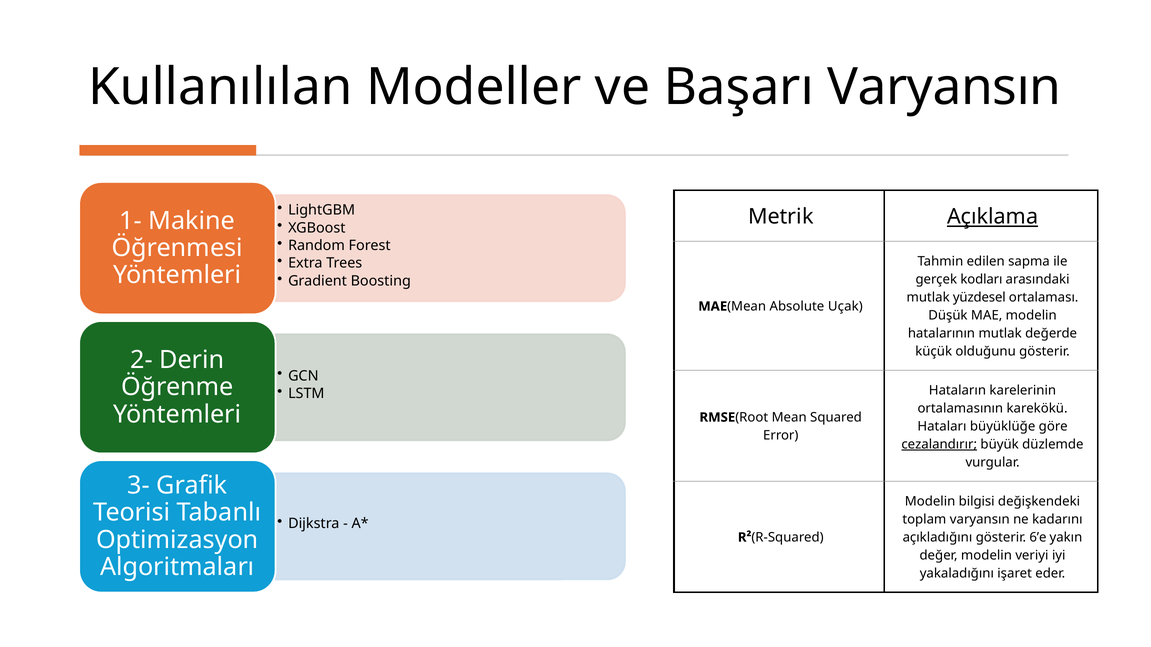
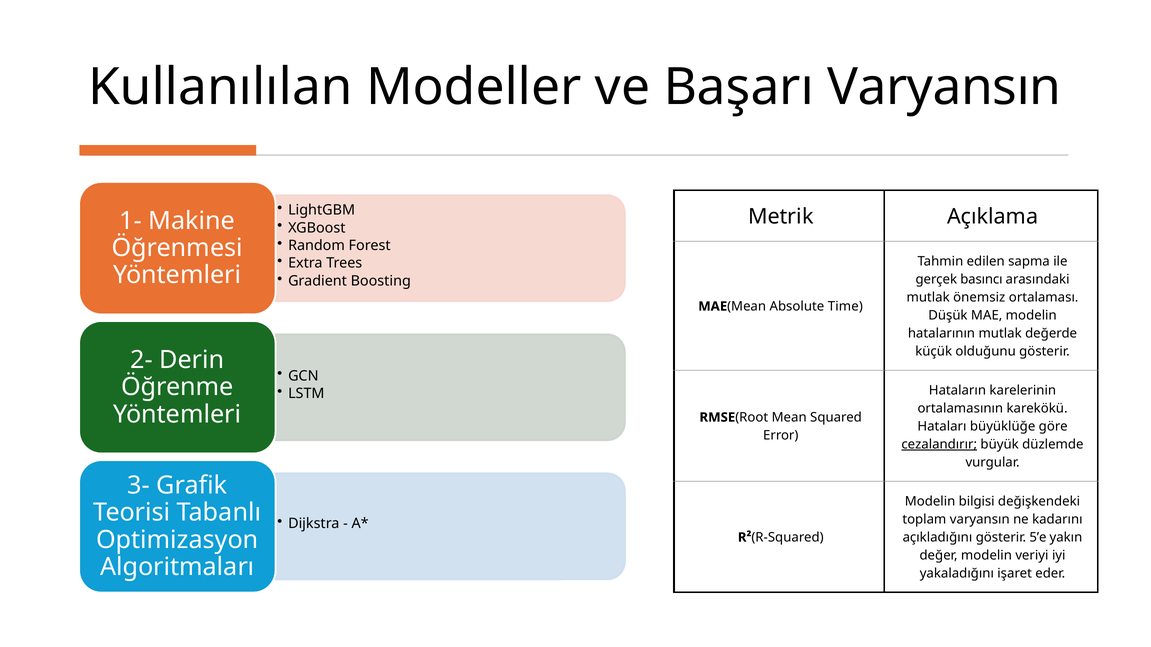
Açıklama underline: present -> none (993, 217)
kodları: kodları -> basıncı (981, 280)
yüzdesel: yüzdesel -> önemsiz (979, 298)
Uçak: Uçak -> Time (845, 307)
6’e: 6’e -> 5’e (1038, 538)
